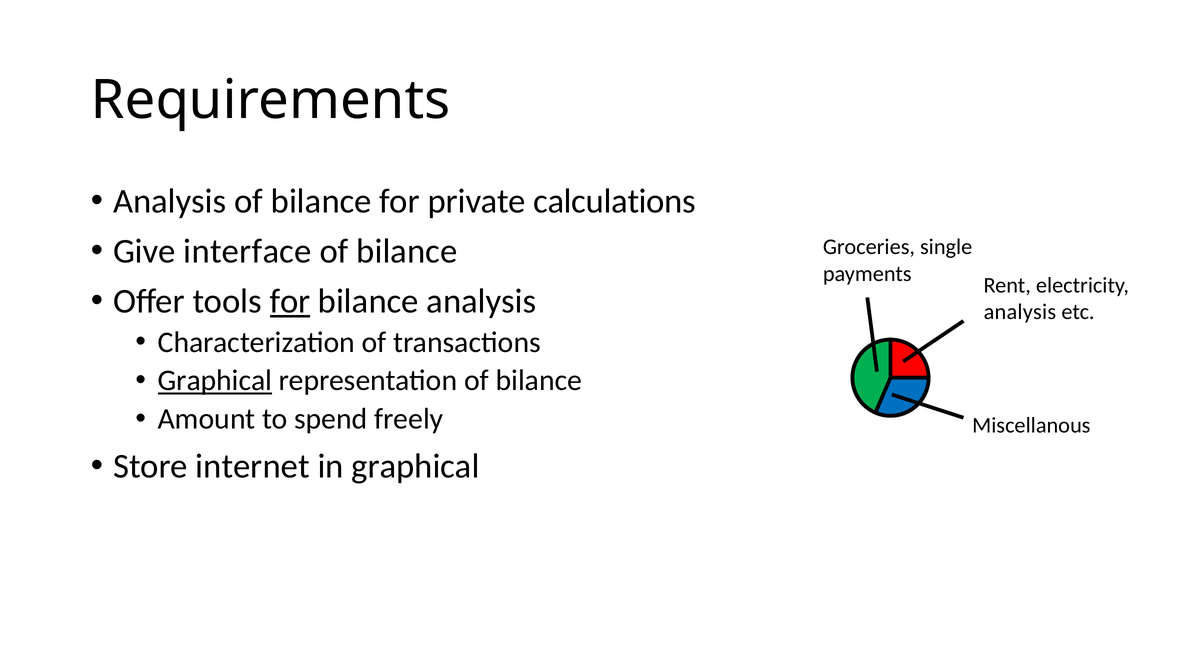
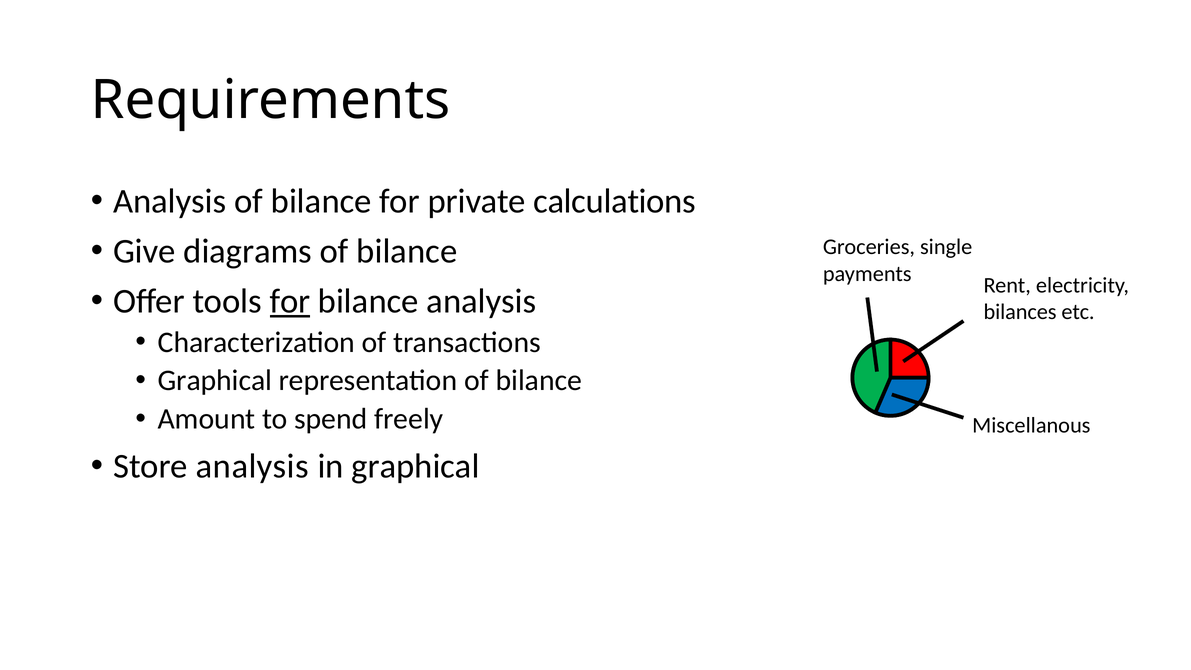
interface: interface -> diagrams (248, 251)
analysis: analysis -> bilances (1020, 312)
Graphical underline: present -> none (215, 381)
Store internet: internet -> analysis (252, 466)
